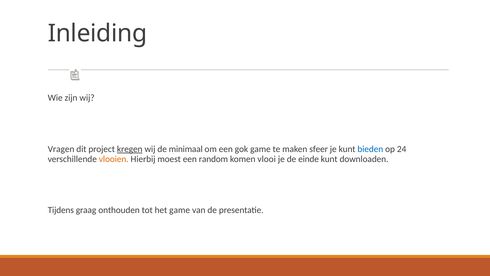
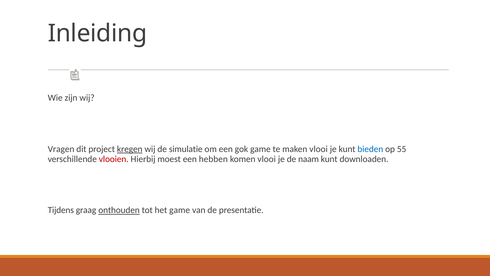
minimaal: minimaal -> simulatie (186, 149)
maken sfeer: sfeer -> vlooi (319, 149)
24: 24 -> 55 (402, 149)
vlooien colour: orange -> red (114, 159)
random: random -> hebben (213, 159)
einde: einde -> naam (309, 159)
onthouden underline: none -> present (119, 210)
